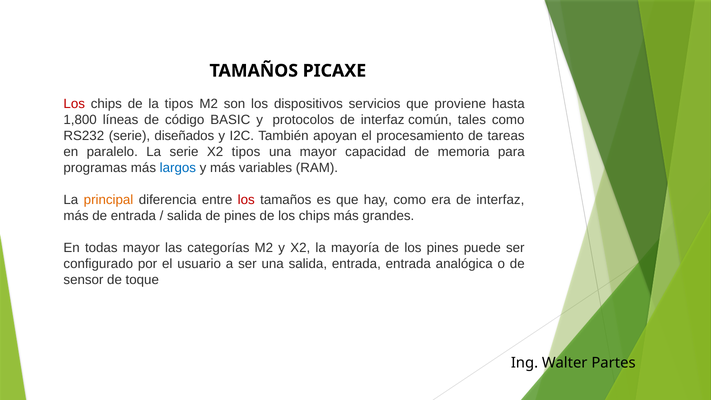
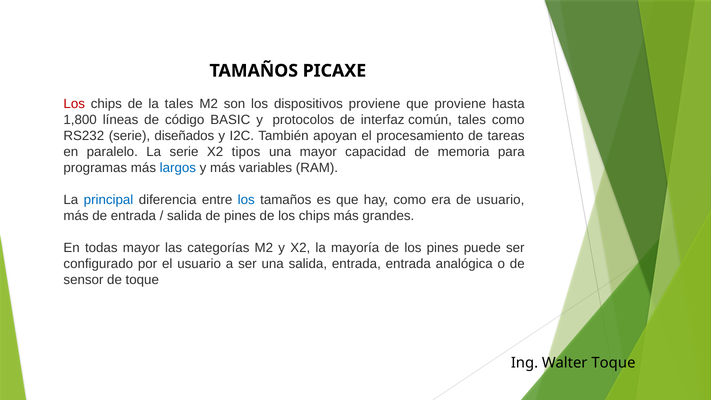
la tipos: tipos -> tales (179, 104)
dispositivos servicios: servicios -> proviene (375, 104)
principal colour: orange -> blue (109, 200)
los colour: red -> blue (246, 200)
era de interfaz: interfaz -> usuario (500, 200)
Walter Partes: Partes -> Toque (613, 363)
